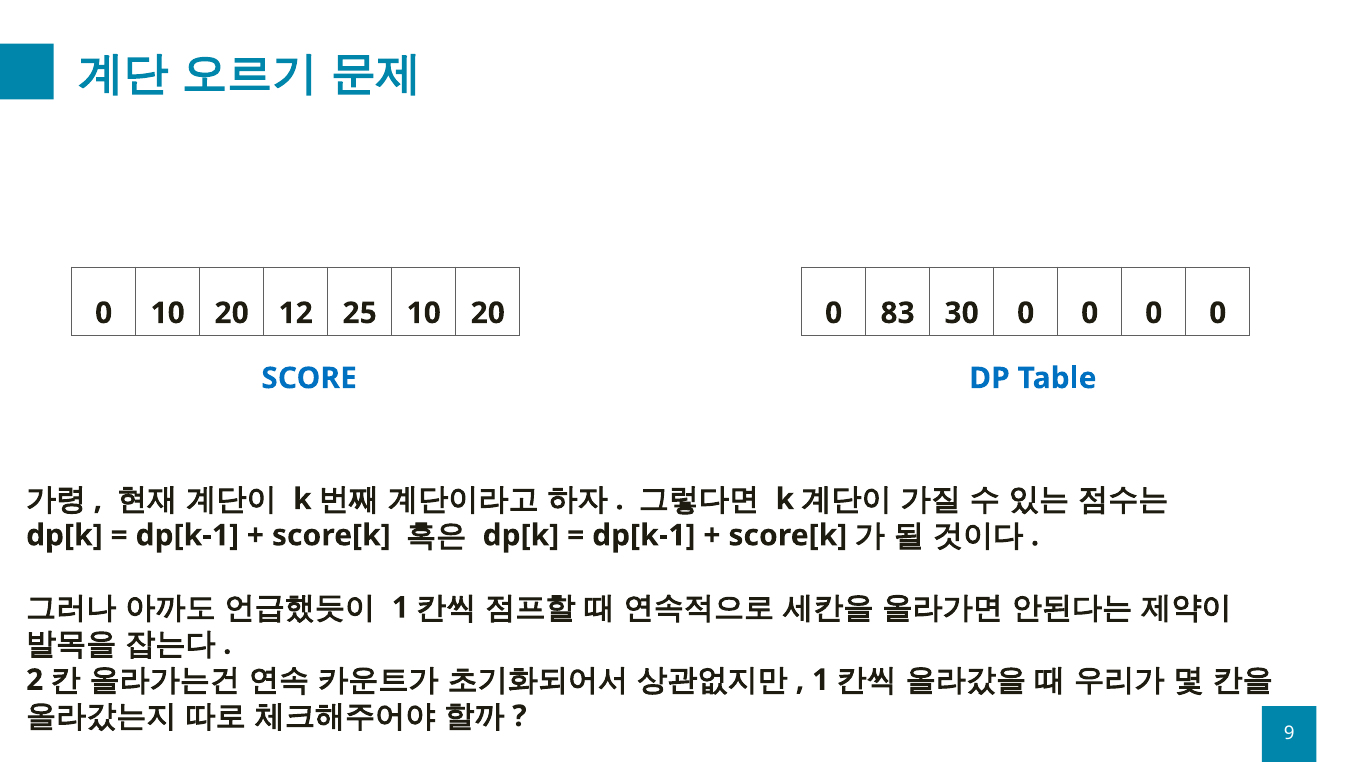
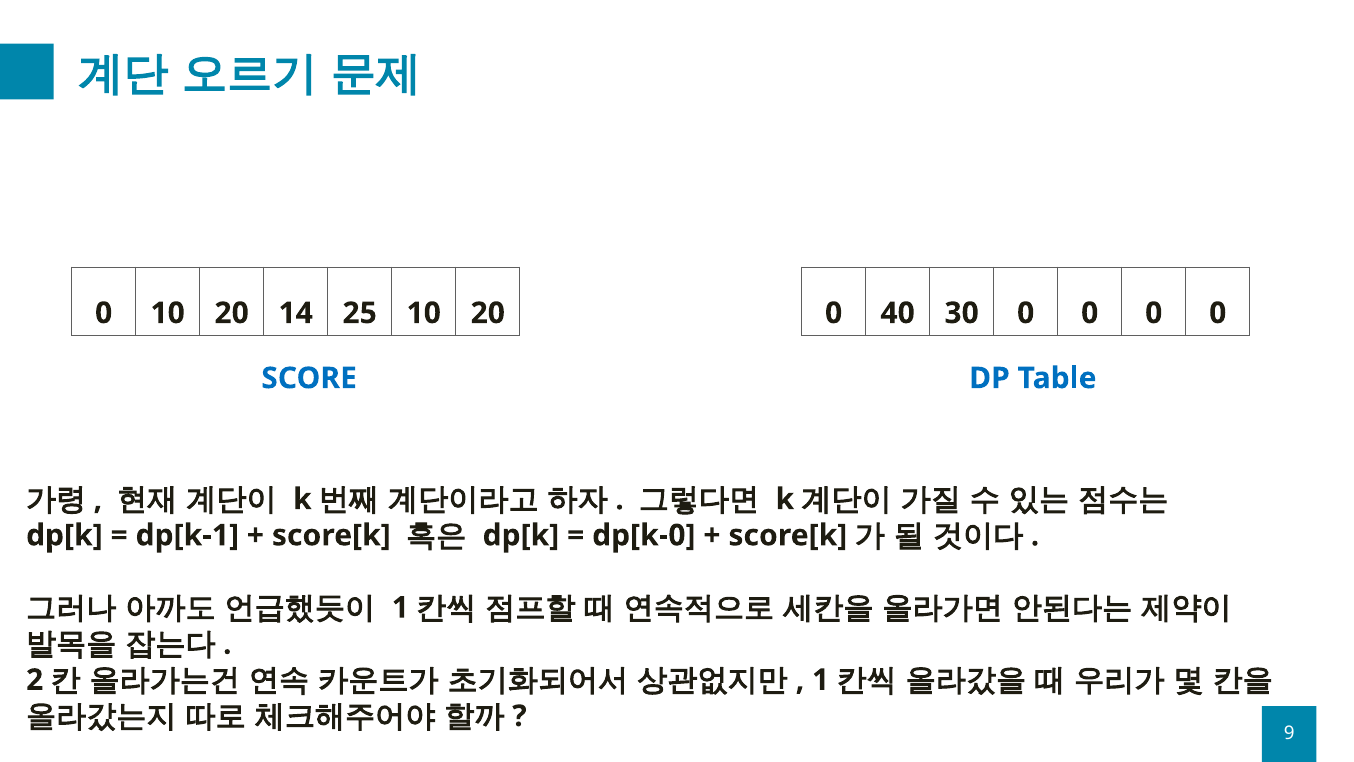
12: 12 -> 14 (296, 313)
83: 83 -> 40 (898, 313)
dp[k-1: dp[k-1 -> dp[k-0 (644, 535)
